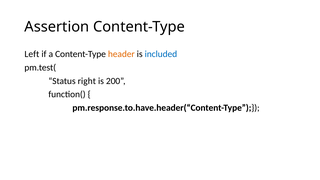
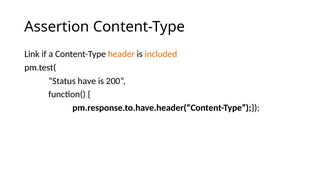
Left: Left -> Link (32, 54)
included colour: blue -> orange (161, 54)
right: right -> have (87, 81)
